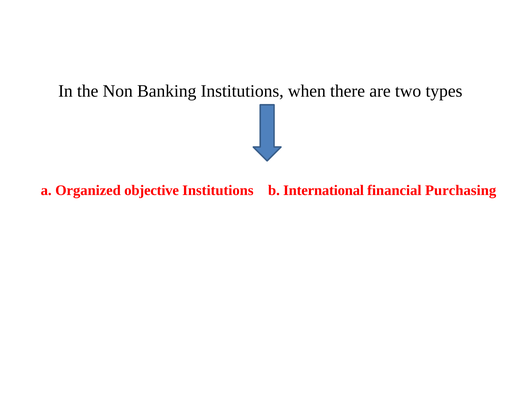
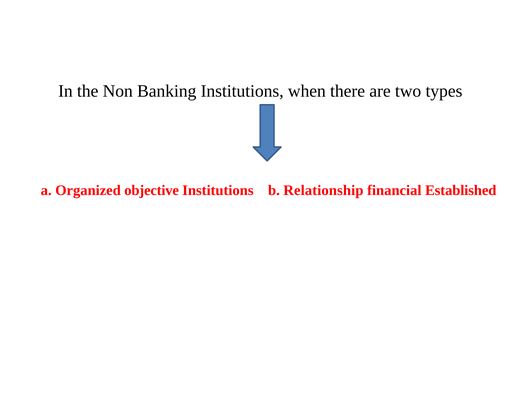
International: International -> Relationship (323, 190)
Purchasing: Purchasing -> Established (461, 190)
